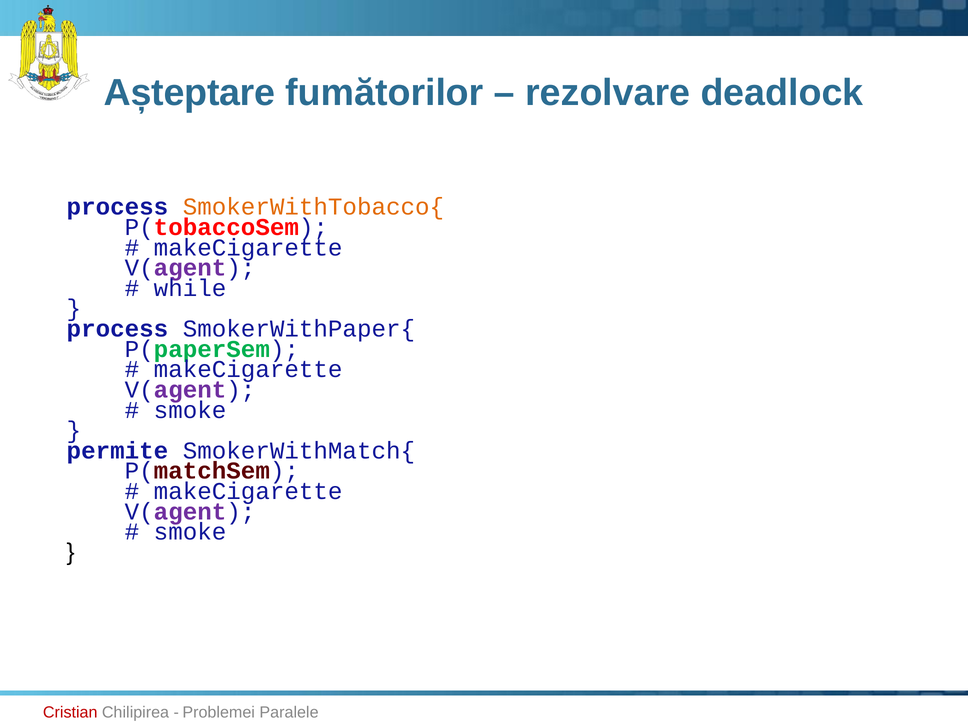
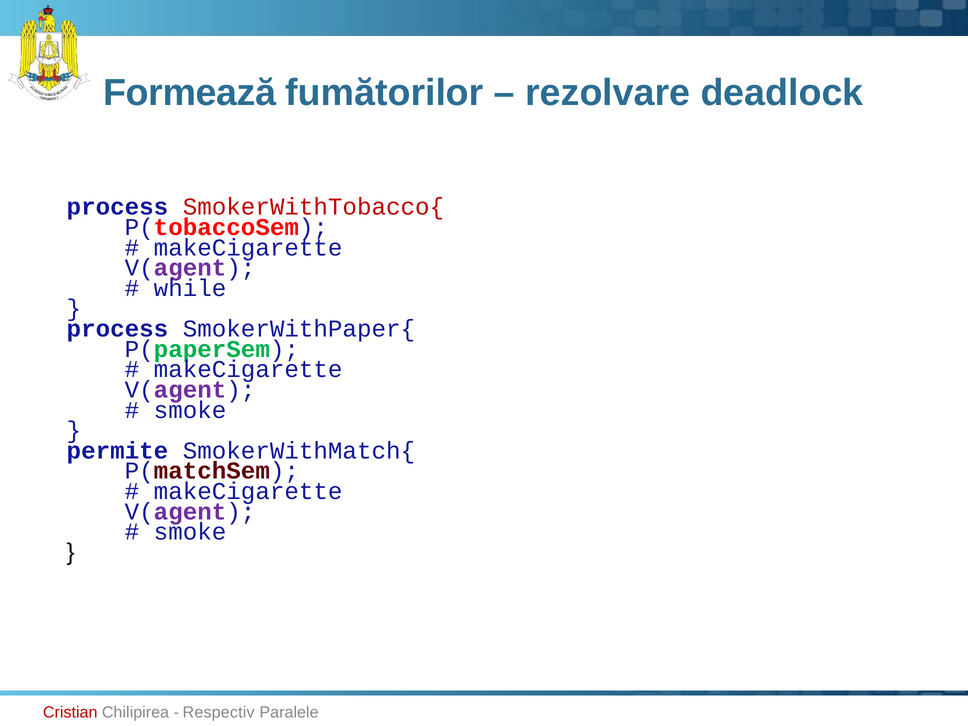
Așteptare: Așteptare -> Formează (190, 93)
SmokerWithTobacco{ colour: orange -> red (313, 207)
Problemei: Problemei -> Respectiv (219, 713)
